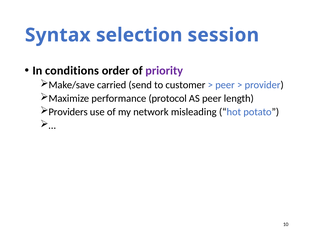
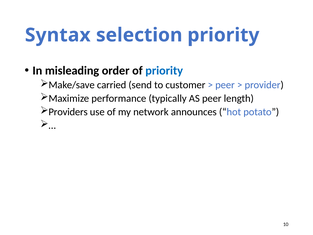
selection session: session -> priority (223, 35)
conditions: conditions -> misleading (72, 71)
priority colour: purple -> blue (164, 71)
protocol: protocol -> typically (168, 98)
misleading: misleading -> announces (194, 112)
